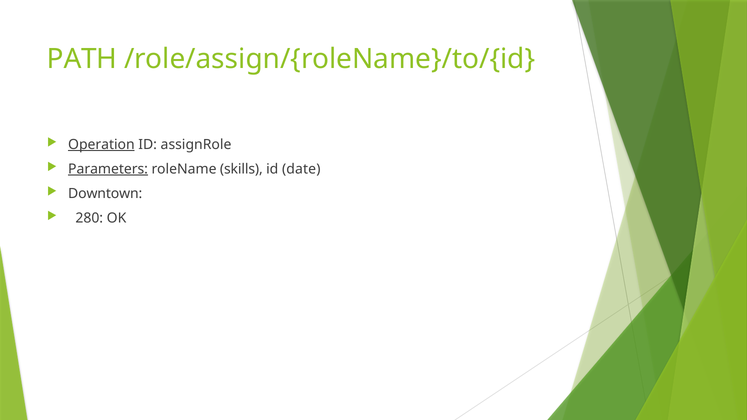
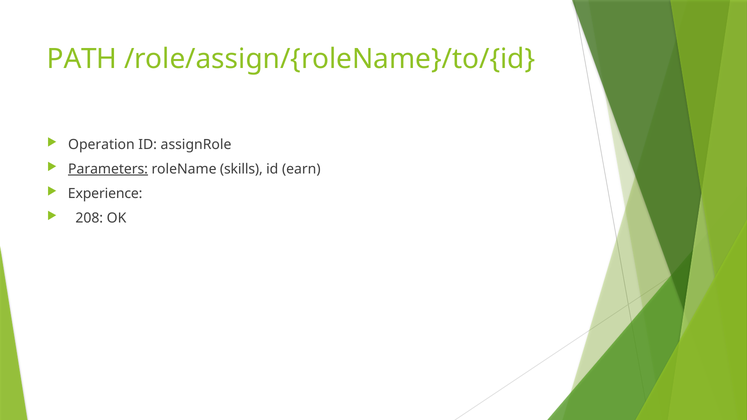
Operation underline: present -> none (101, 145)
date: date -> earn (301, 169)
Downtown: Downtown -> Experience (105, 194)
280: 280 -> 208 (89, 218)
